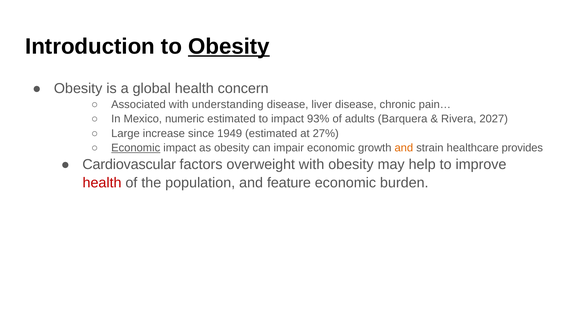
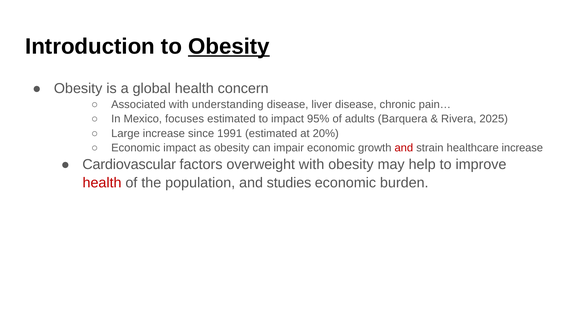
numeric: numeric -> focuses (185, 119)
93%: 93% -> 95% (318, 119)
2027: 2027 -> 2025 (494, 119)
1949: 1949 -> 1991 (230, 133)
27%: 27% -> 20% (326, 133)
Economic underline: present -> none (136, 148)
and colour: orange -> red (404, 148)
healthcare provides: provides -> increase (522, 148)
feature: feature -> studies (289, 183)
